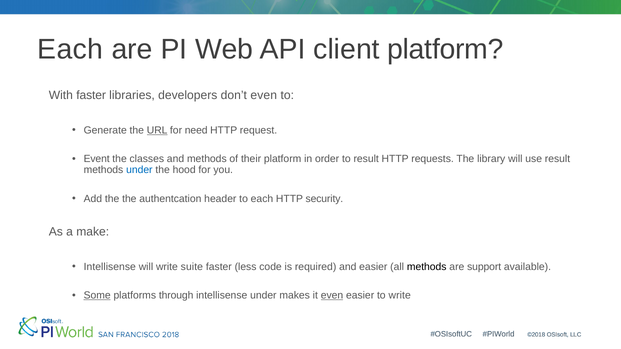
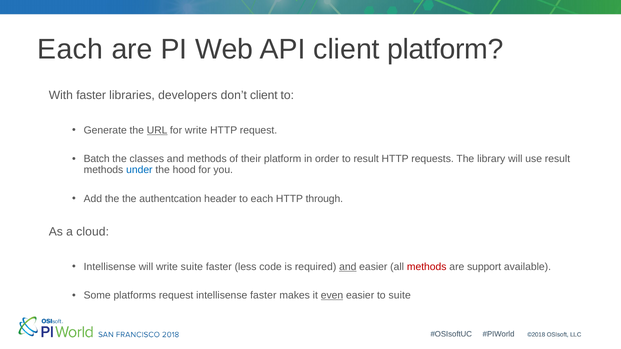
don’t even: even -> client (264, 95)
for need: need -> write (196, 130)
Event: Event -> Batch (97, 159)
security: security -> through (324, 199)
make: make -> cloud (93, 232)
and underline: none -> present (348, 267)
methods colour: black -> red (427, 267)
Some underline: present -> none (97, 296)
platforms through: through -> request (176, 296)
intellisense under: under -> faster (263, 296)
to write: write -> suite (400, 296)
